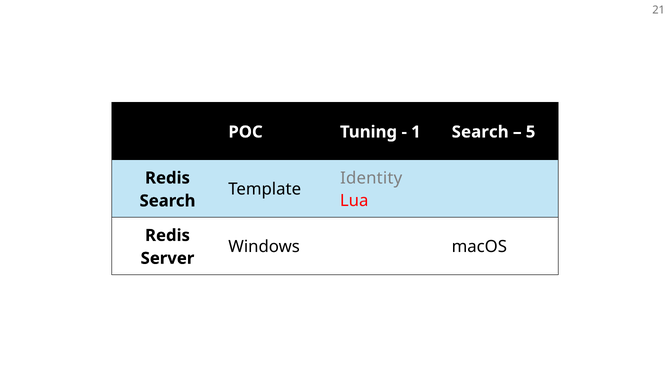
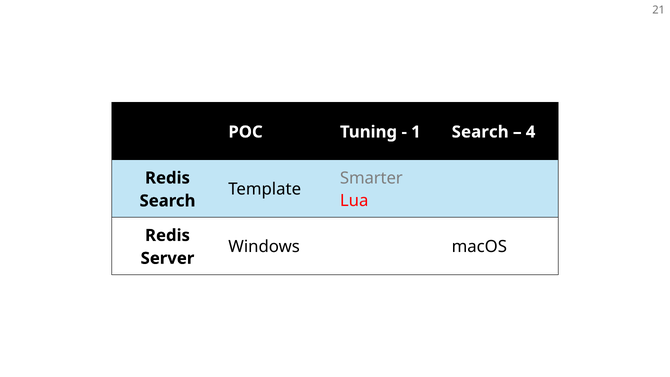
5: 5 -> 4 (531, 132)
Identity: Identity -> Smarter (371, 178)
